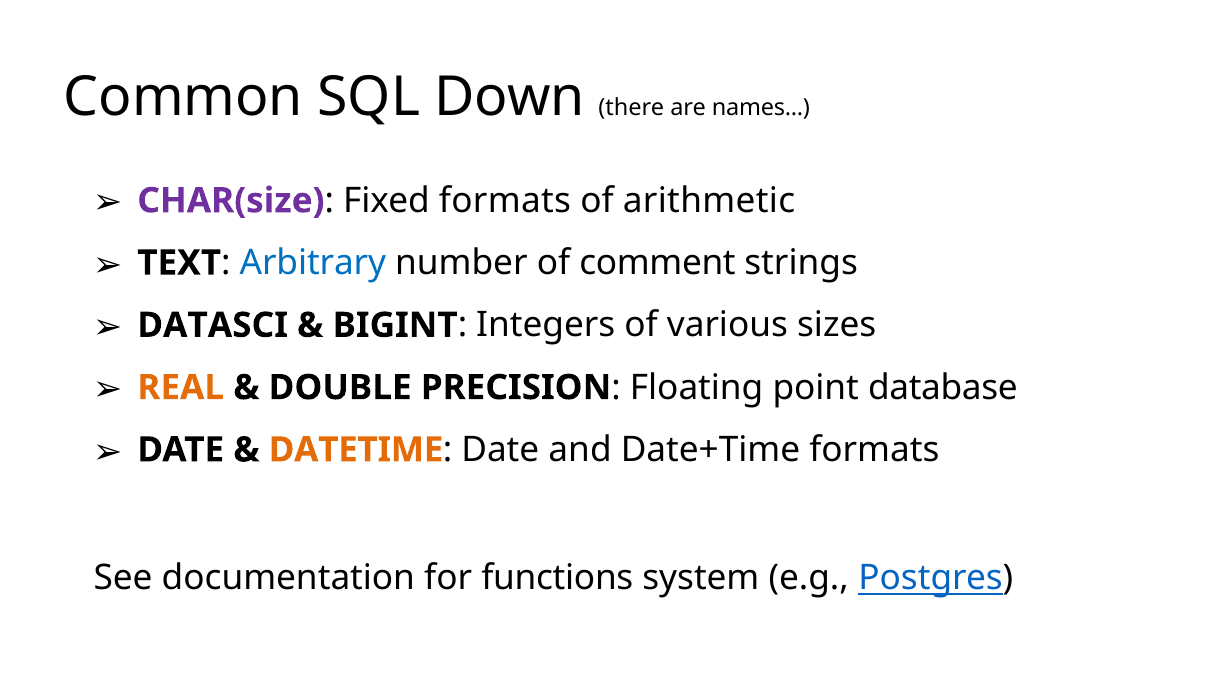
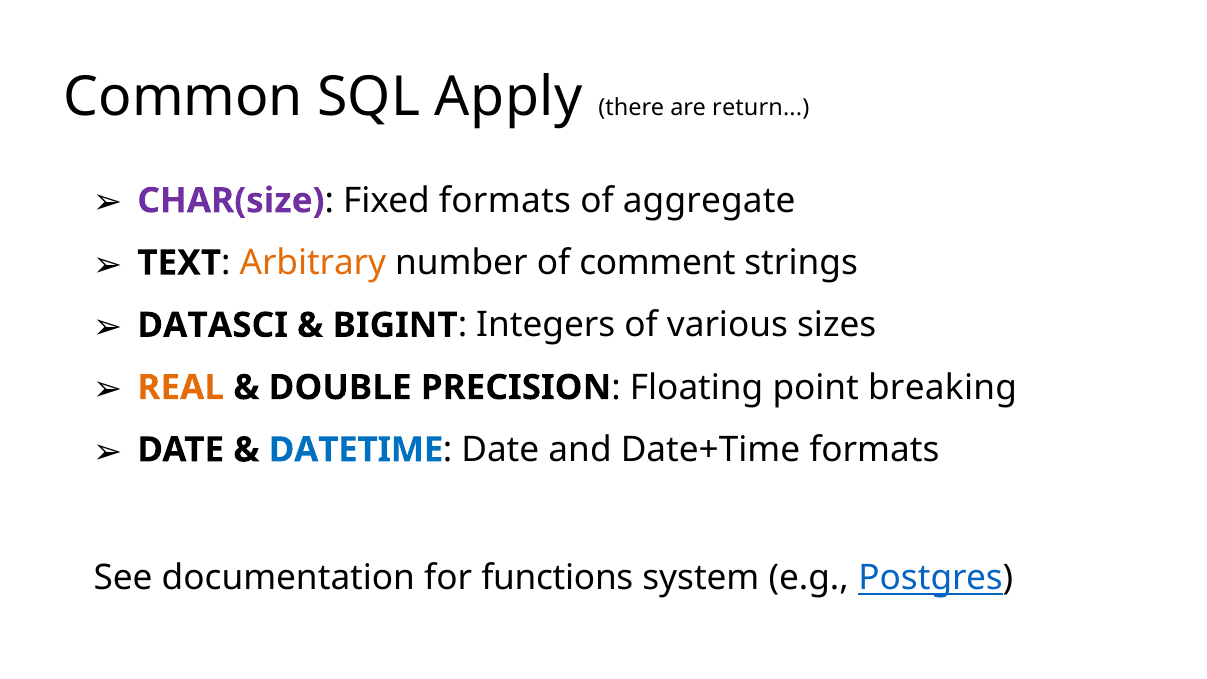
Down: Down -> Apply (509, 97)
names: names -> return (761, 108)
arithmetic: arithmetic -> aggregate (709, 201)
Arbitrary colour: blue -> orange (313, 263)
database: database -> breaking (943, 388)
DATETIME colour: orange -> blue (356, 450)
